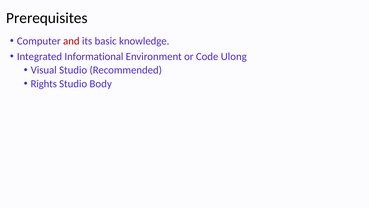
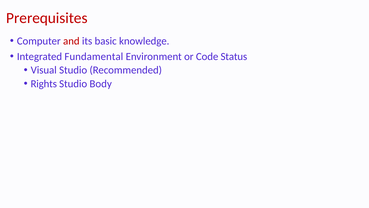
Prerequisites colour: black -> red (47, 18)
Informational: Informational -> Fundamental (94, 56)
Ulong: Ulong -> Status (234, 56)
